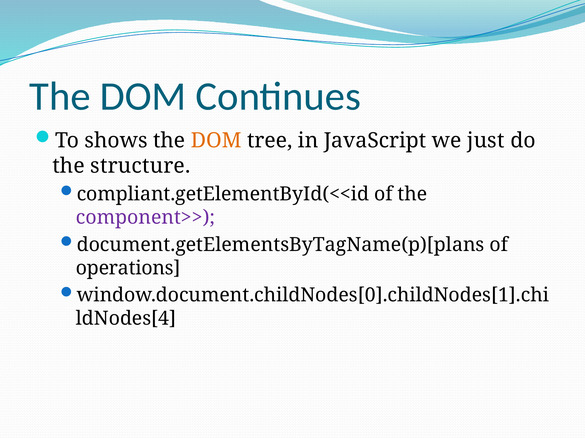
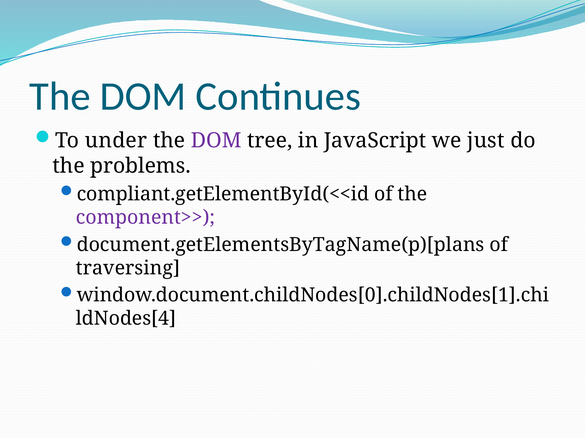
shows: shows -> under (116, 141)
DOM colour: orange -> purple (216, 141)
structure: structure -> problems (140, 166)
operations: operations -> traversing (128, 268)
